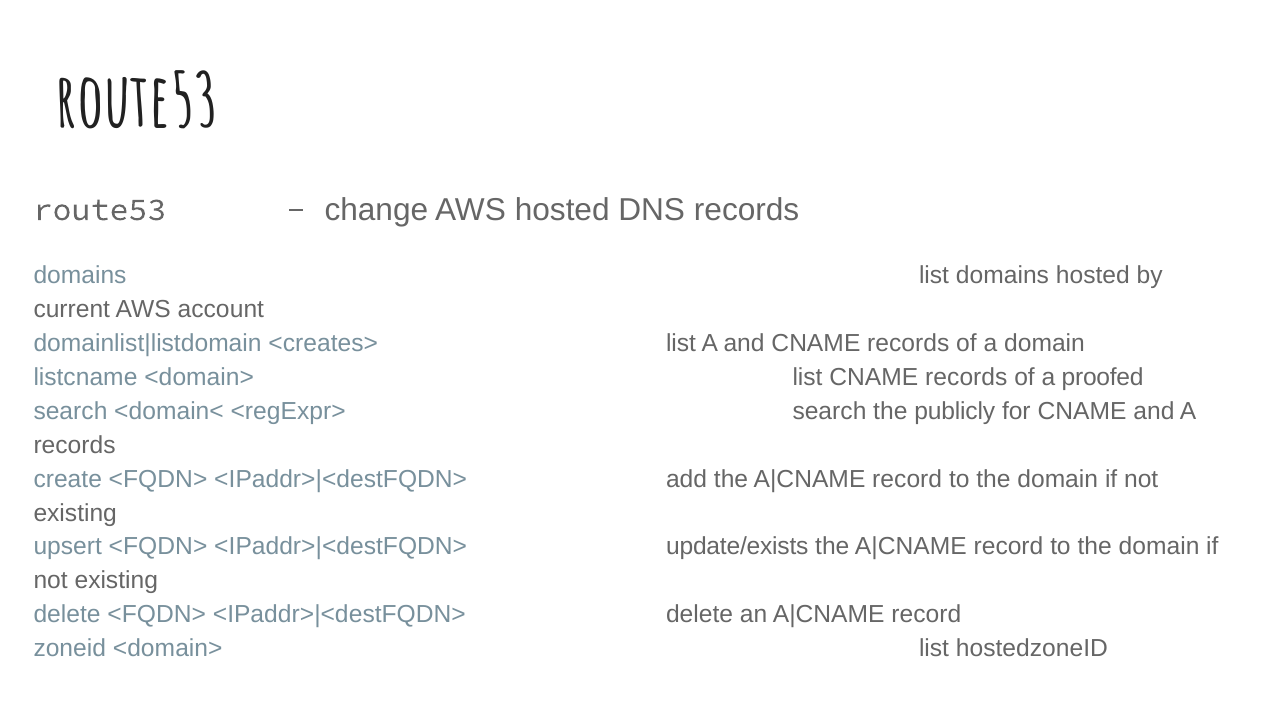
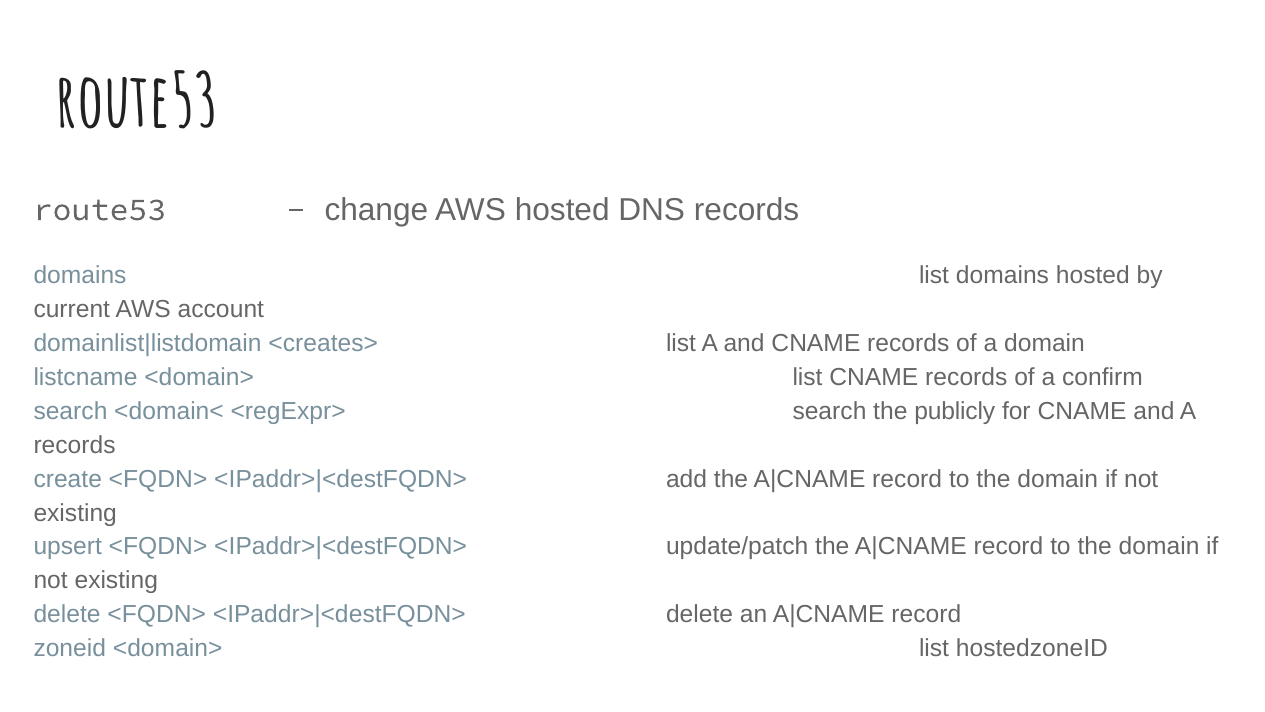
proofed: proofed -> confirm (1102, 377)
update/exists: update/exists -> update/patch (737, 547)
